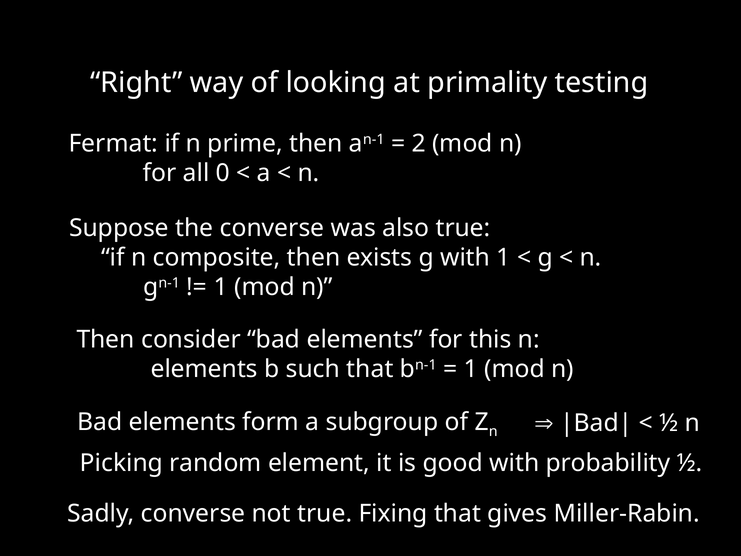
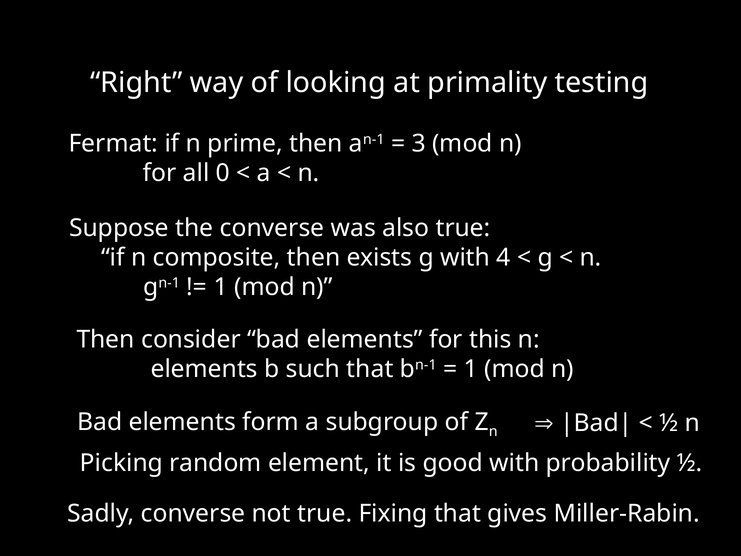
2: 2 -> 3 (419, 143)
with 1: 1 -> 4 (504, 257)
